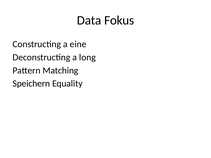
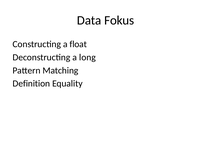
eine: eine -> float (78, 44)
Speichern: Speichern -> Definition (31, 84)
